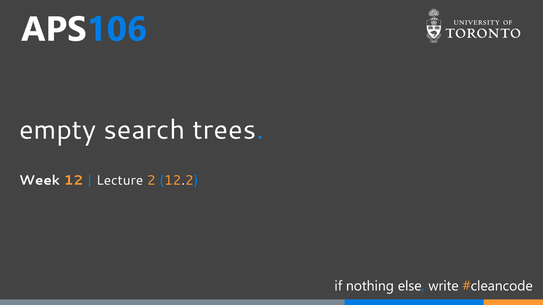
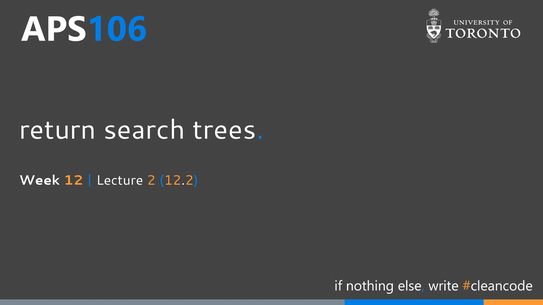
empty: empty -> return (58, 130)
